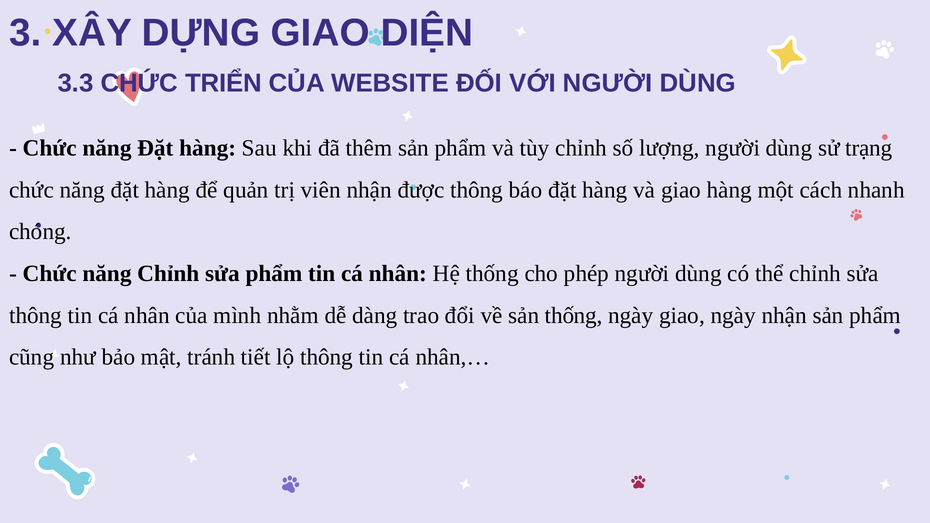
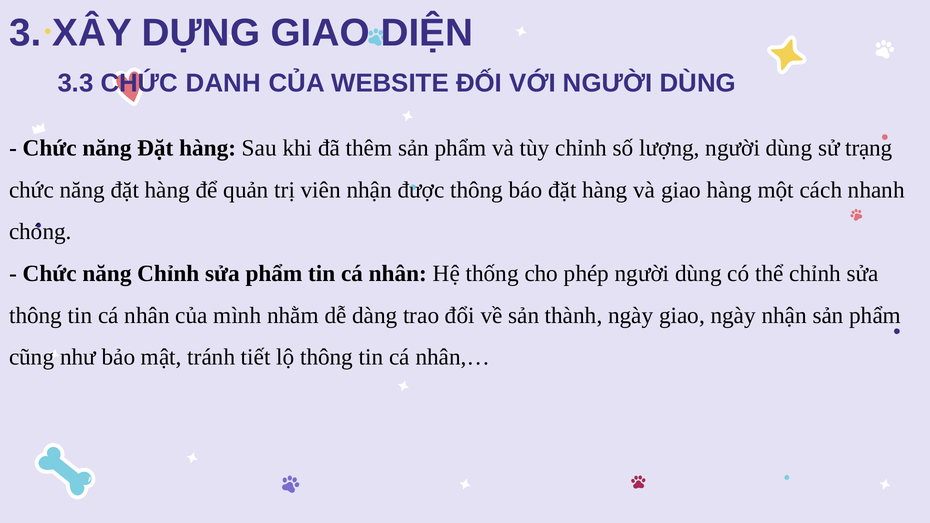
TRIỂN: TRIỂN -> DANH (223, 83)
sản thống: thống -> thành (574, 316)
